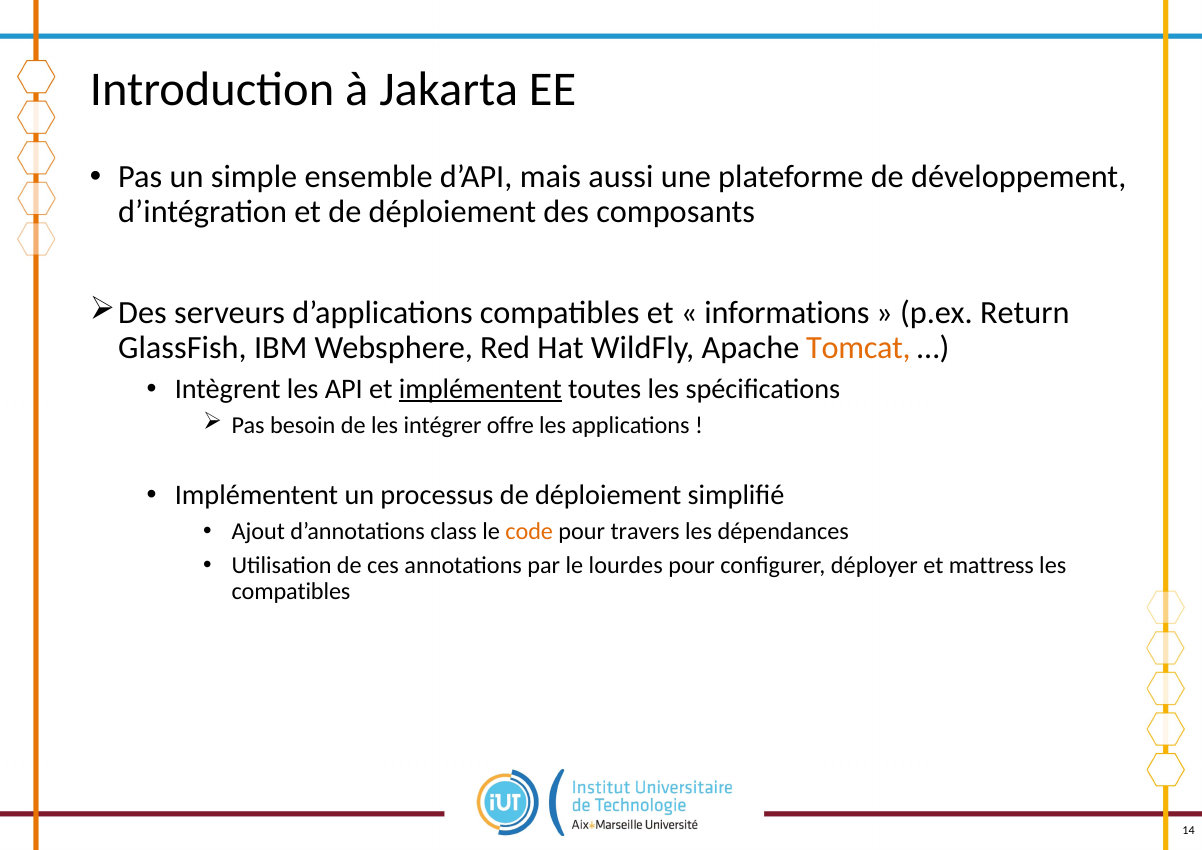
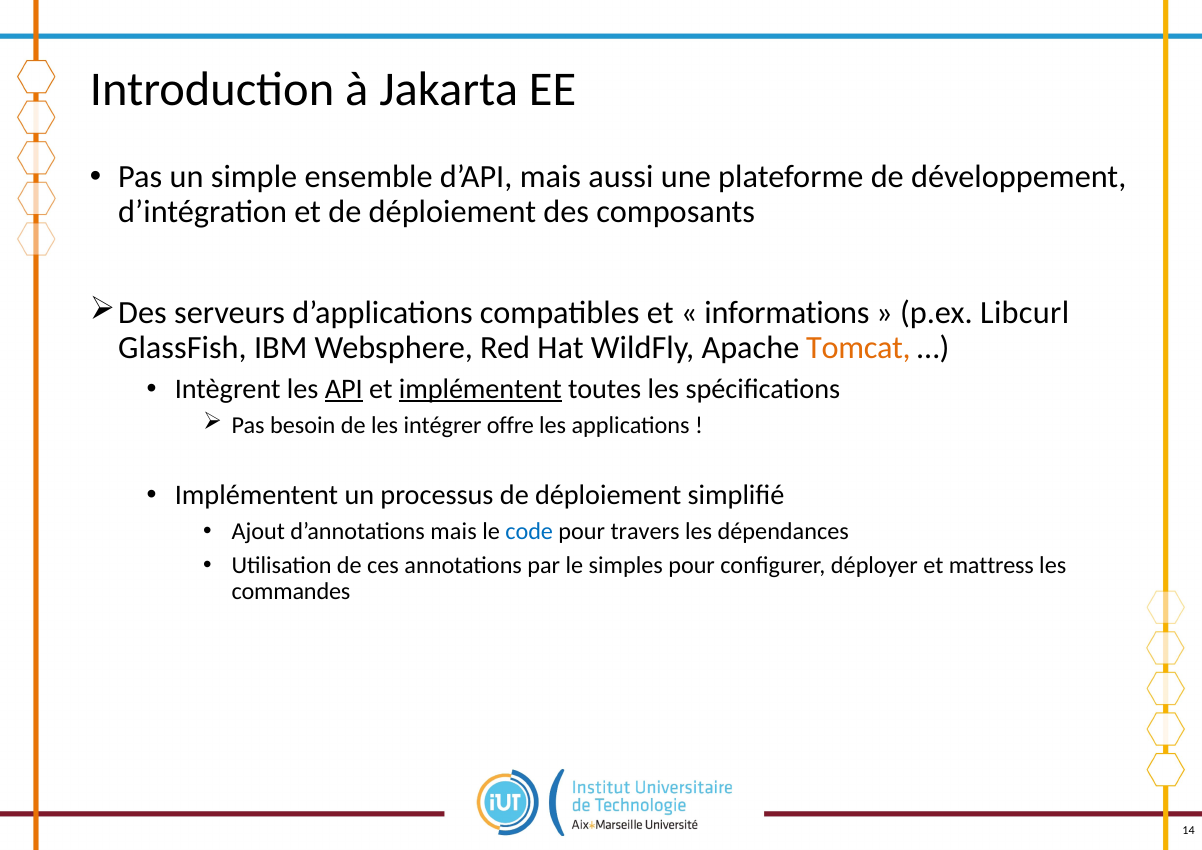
Return: Return -> Libcurl (1025, 313)
API underline: none -> present (344, 389)
d’annotations class: class -> mais (454, 532)
code colour: orange -> blue (529, 532)
lourdes: lourdes -> simples (626, 566)
compatibles: compatibles -> commandes (291, 592)
